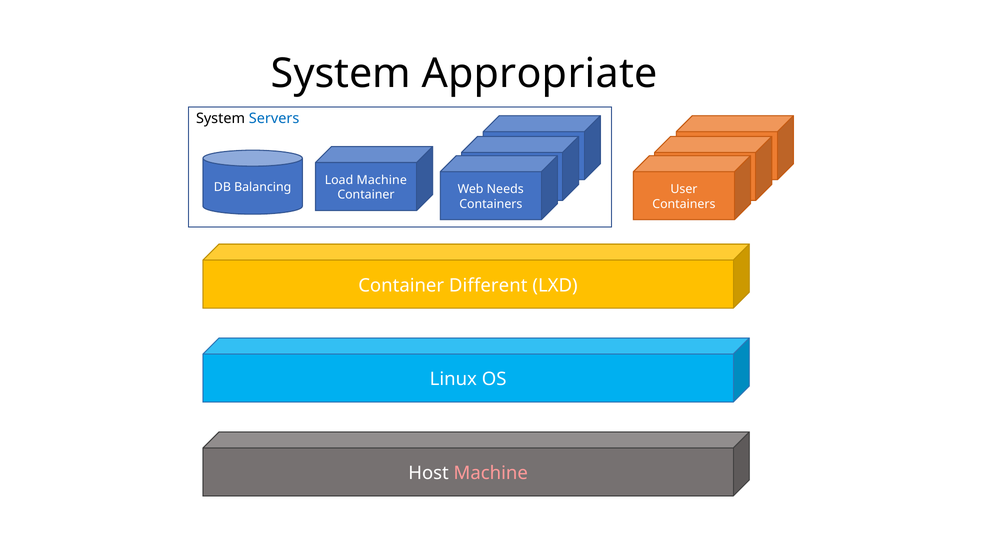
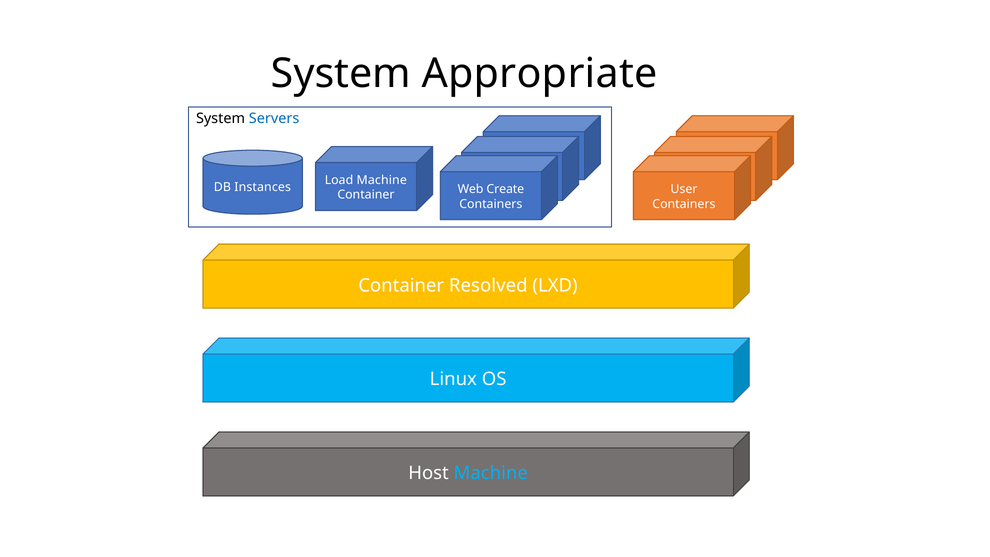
Balancing: Balancing -> Instances (263, 187)
Needs: Needs -> Create (505, 189)
Different: Different -> Resolved (488, 285)
Machine colour: pink -> light blue (491, 473)
